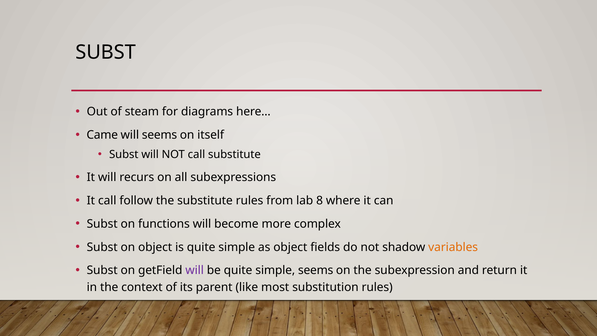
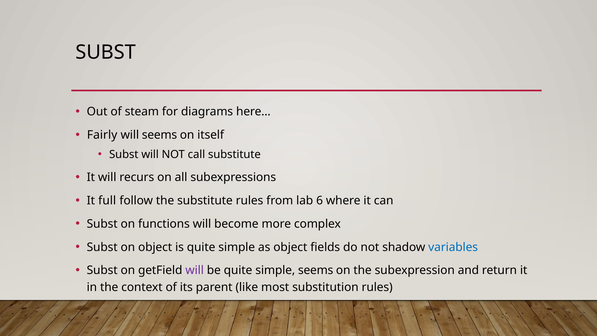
Came: Came -> Fairly (102, 135)
It call: call -> full (107, 201)
8: 8 -> 6 (320, 201)
variables colour: orange -> blue (453, 247)
